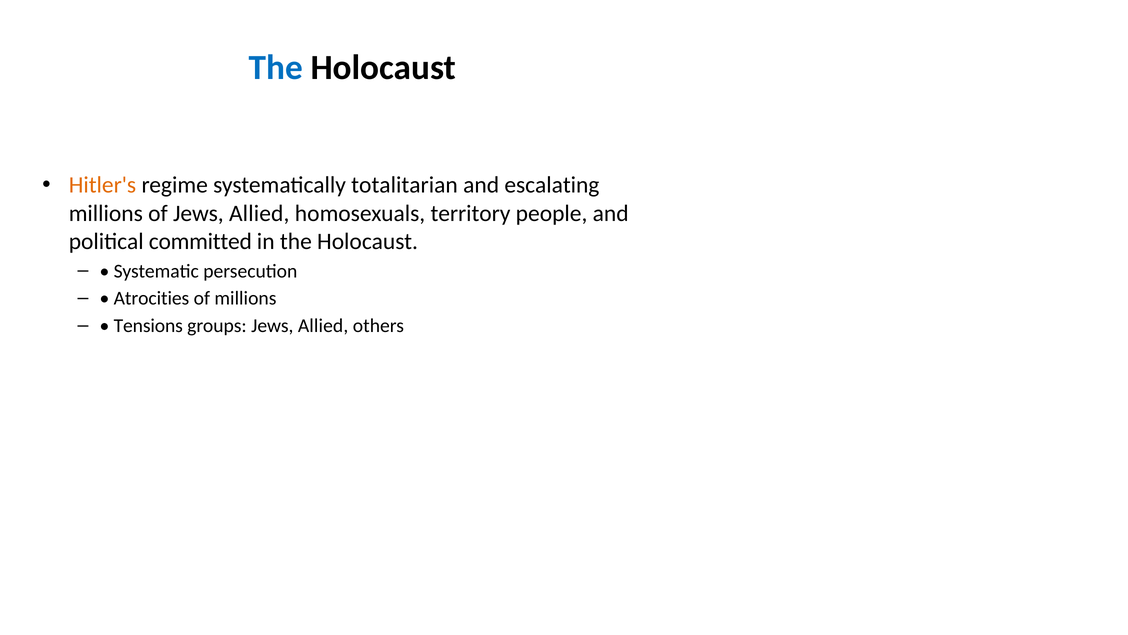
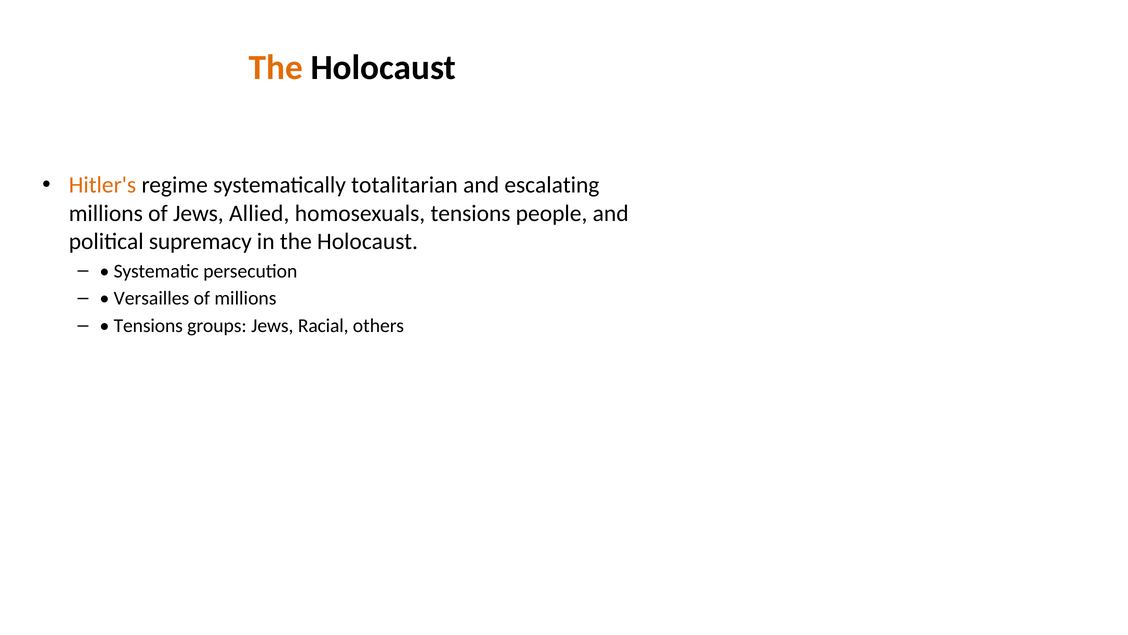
The colour: blue -> orange (276, 68)
homosexuals territory: territory -> tensions (470, 213)
committed: committed -> supremacy (200, 241)
Atrocities: Atrocities -> Versailles (151, 298)
groups Jews Allied: Allied -> Racial (323, 326)
